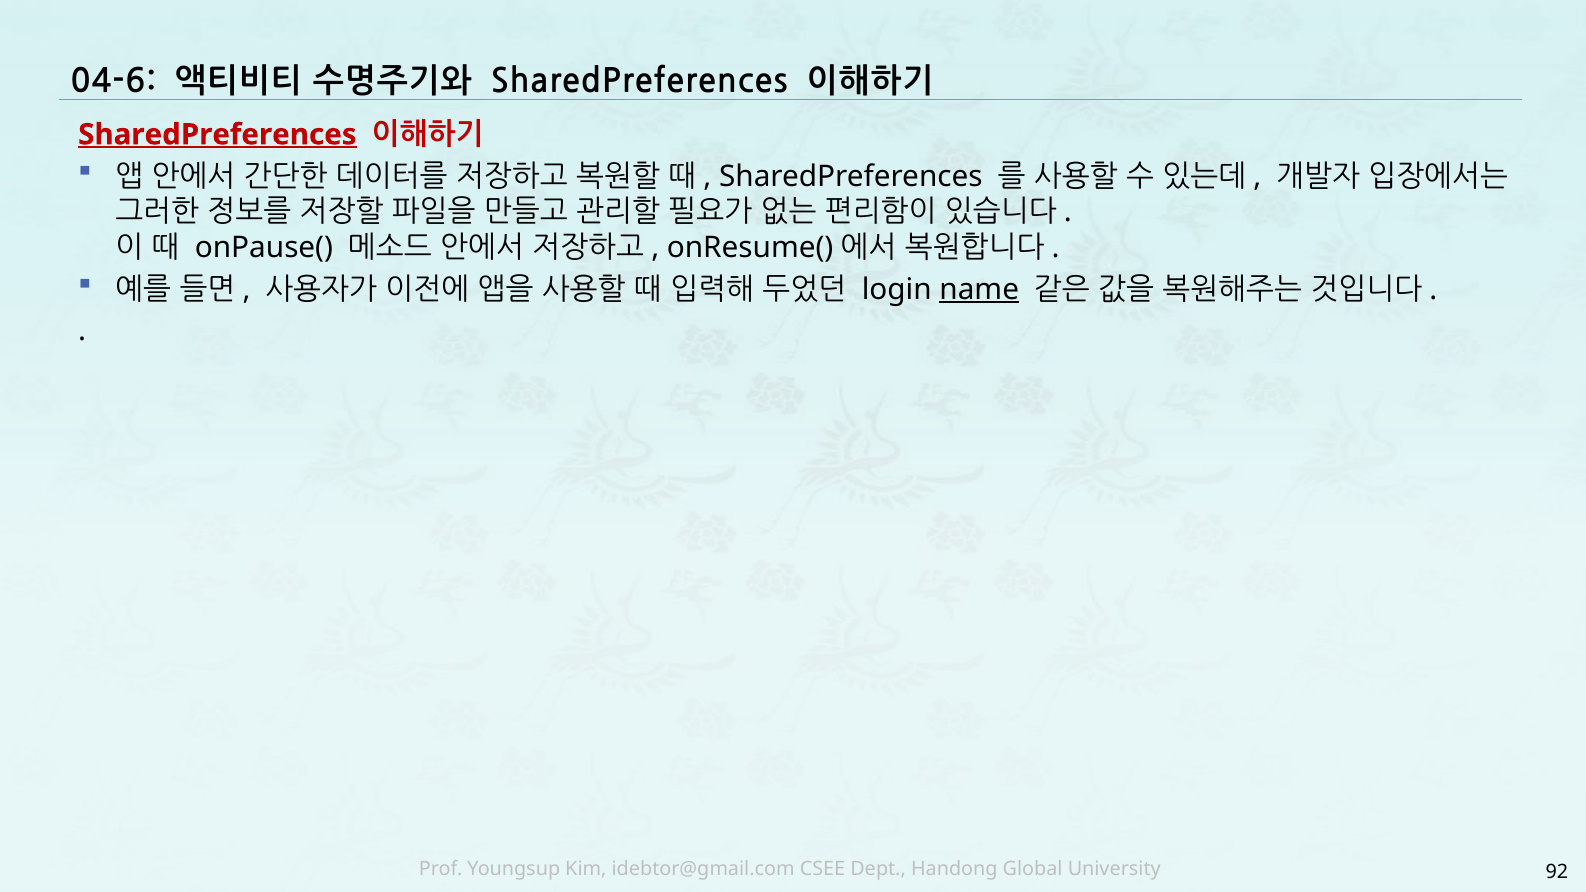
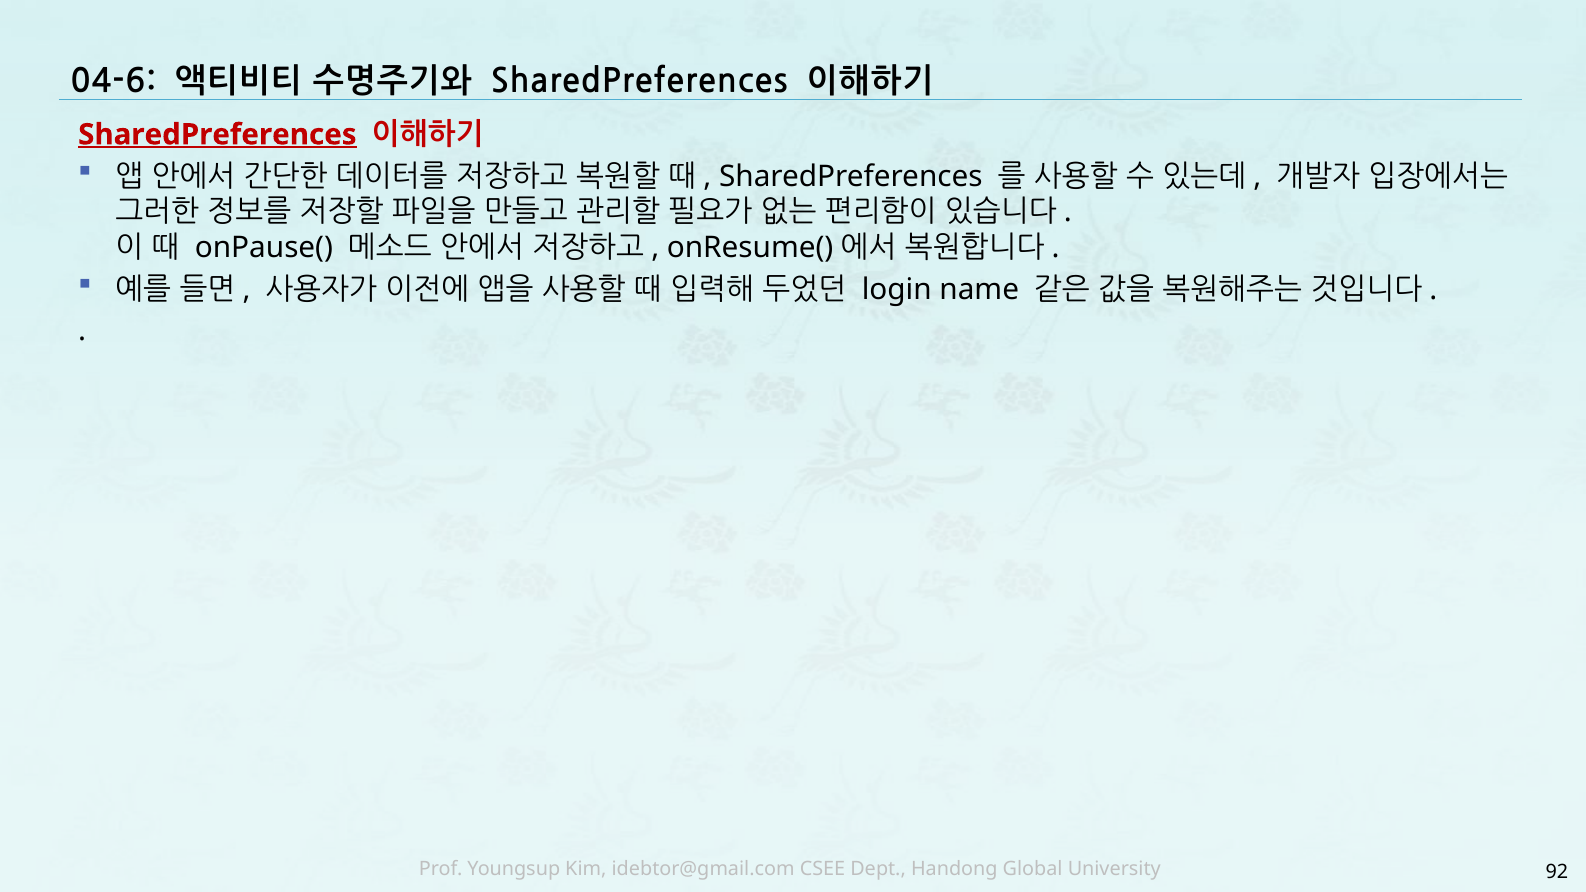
name underline: present -> none (979, 289)
